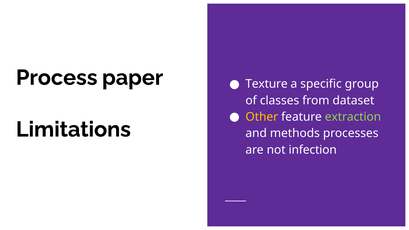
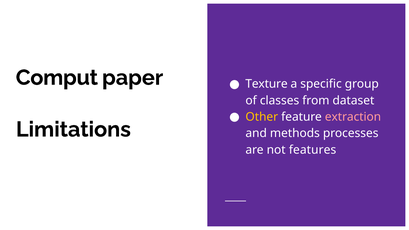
Process: Process -> Comput (57, 78)
extraction colour: light green -> pink (353, 117)
infection: infection -> features (313, 150)
